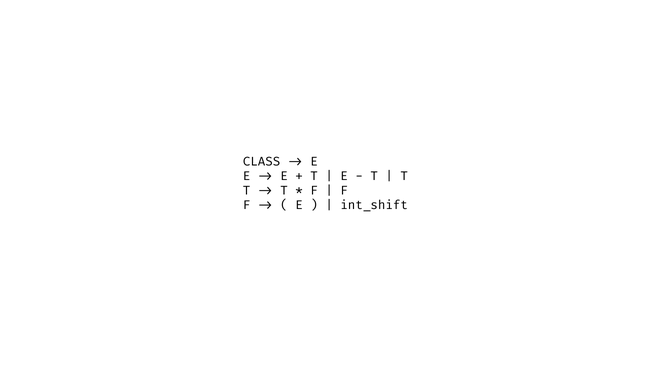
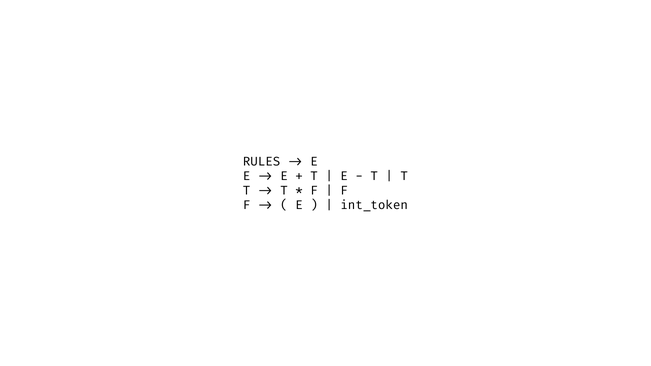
CLASS: CLASS -> RULES (262, 162)
int_shift: int_shift -> int_token (374, 206)
